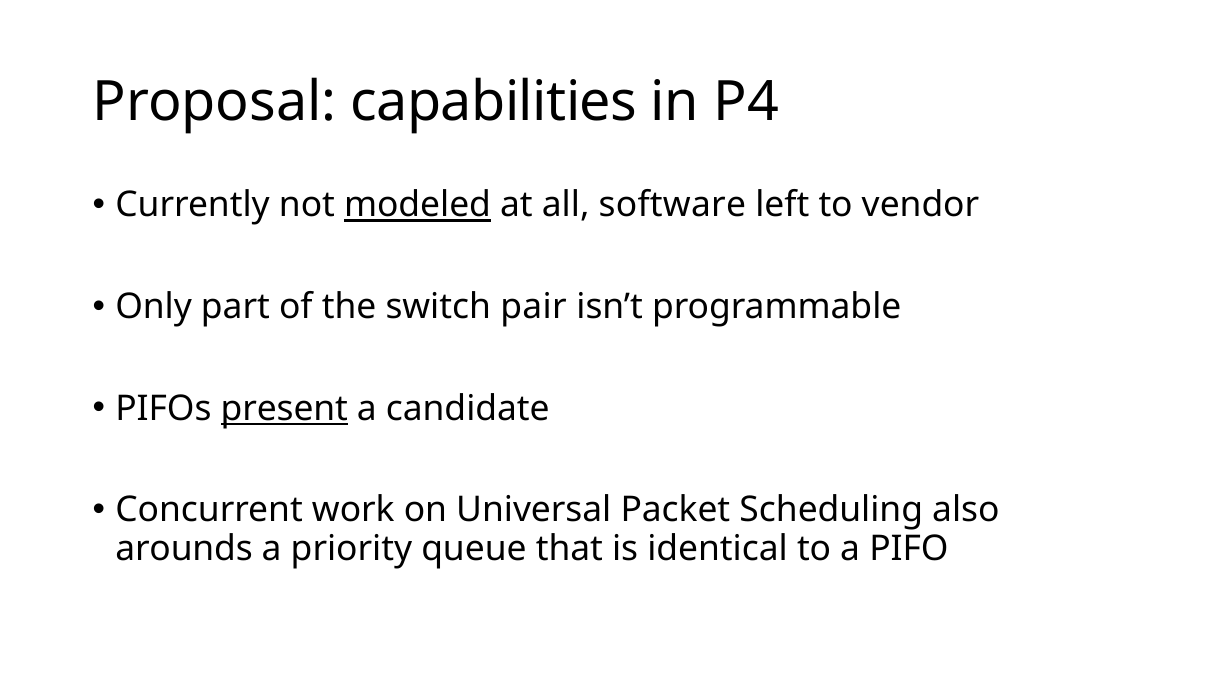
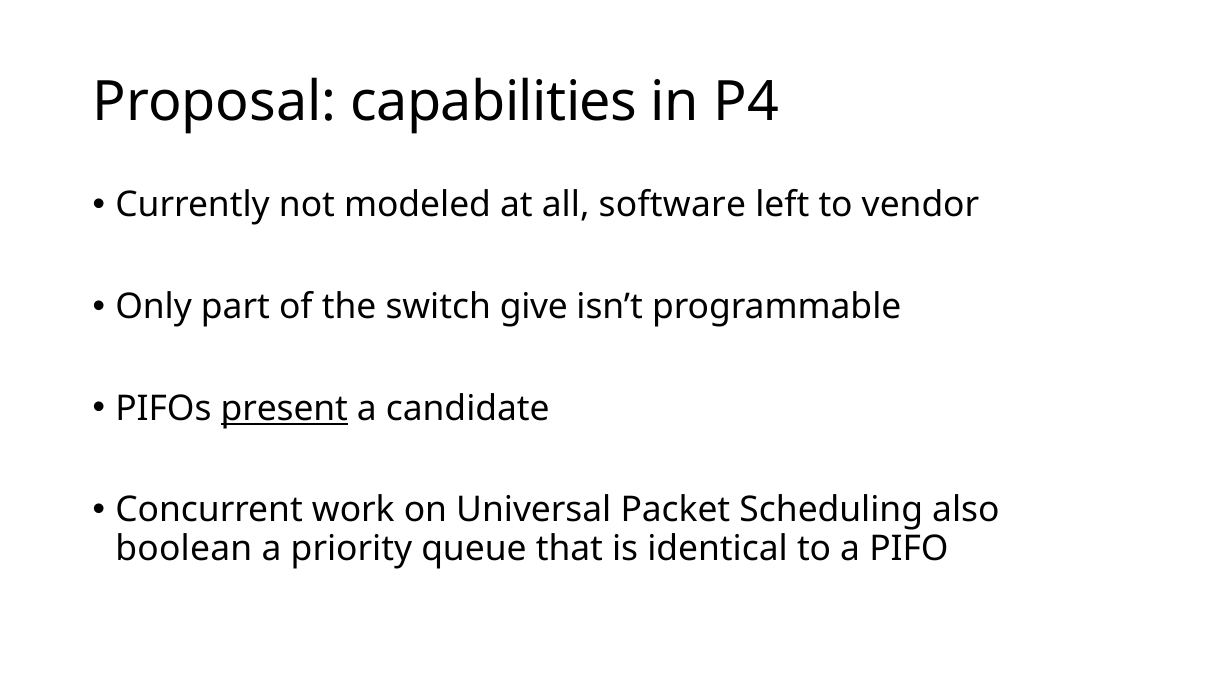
modeled underline: present -> none (418, 205)
pair: pair -> give (534, 307)
arounds: arounds -> boolean (184, 548)
